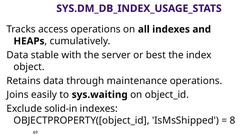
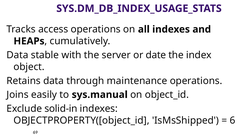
best: best -> date (156, 55)
sys.waiting: sys.waiting -> sys.manual (100, 95)
8: 8 -> 6 (233, 120)
